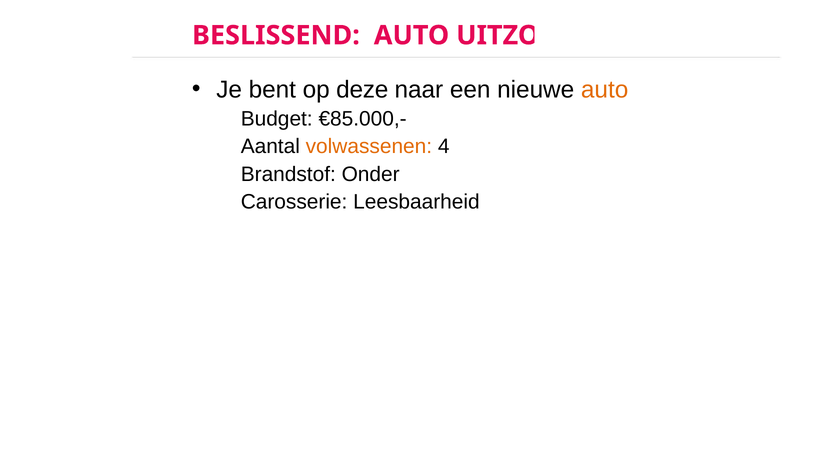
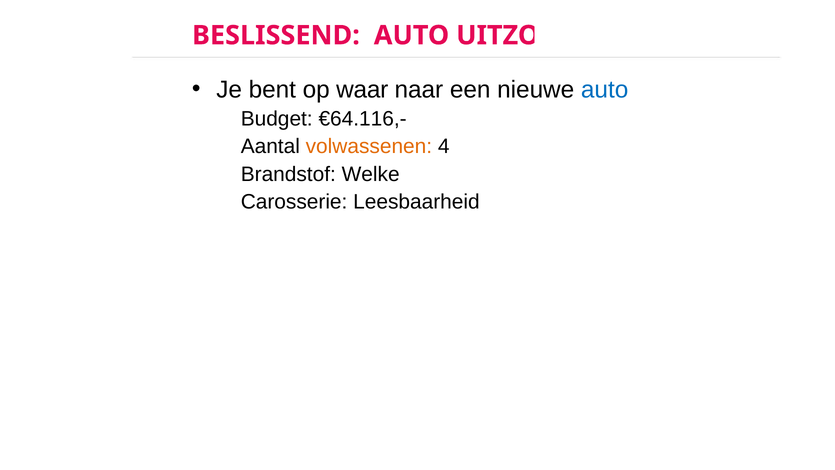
deze: deze -> waar (362, 90)
auto colour: orange -> blue (605, 90)
€85.000,-: €85.000,- -> €64.116,- (363, 119)
Onder: Onder -> Welke (371, 174)
